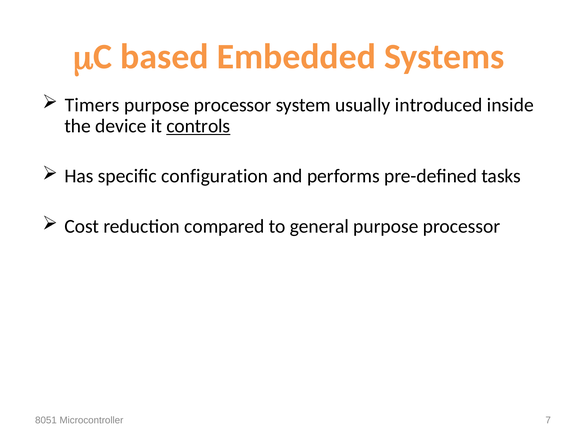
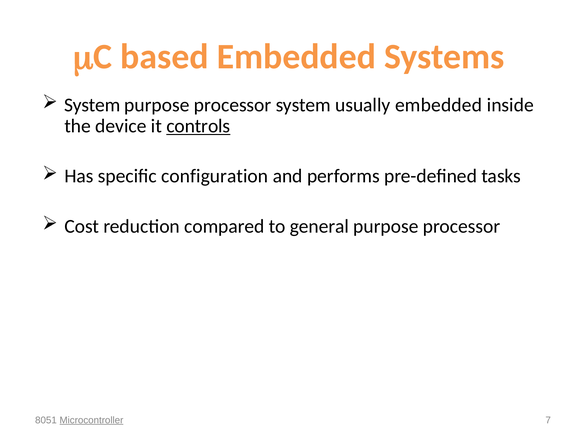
Timers: Timers -> System (92, 105)
usually introduced: introduced -> embedded (439, 105)
Microcontroller underline: none -> present (91, 420)
